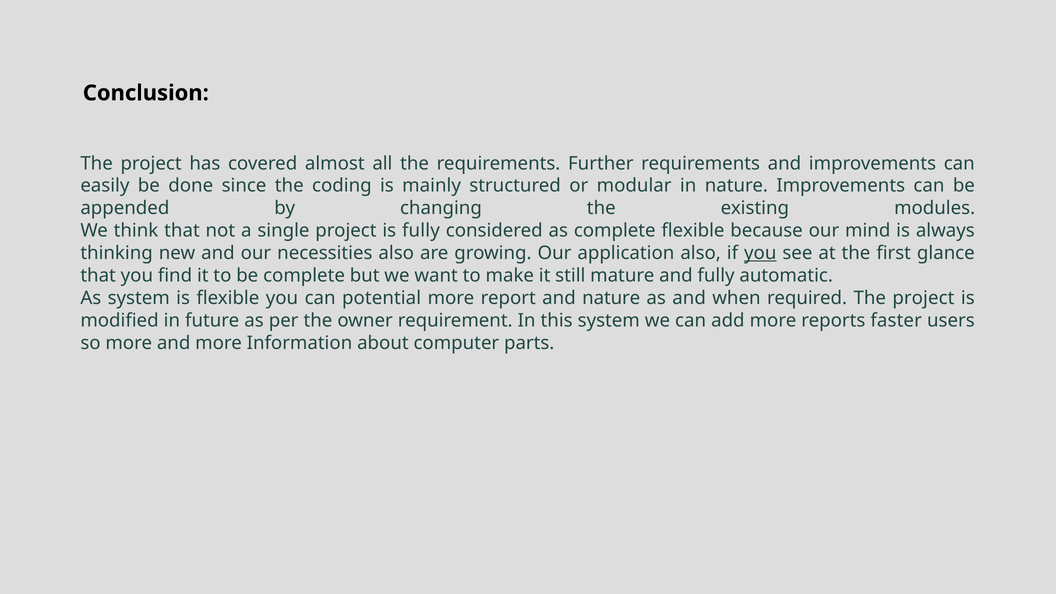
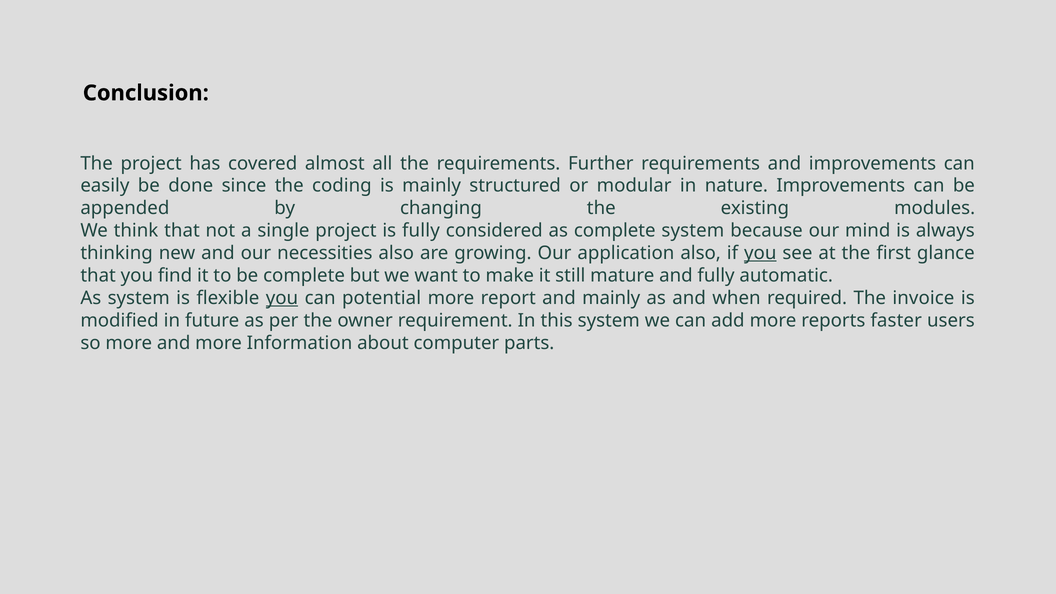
complete flexible: flexible -> system (693, 231)
you underline: none -> present (282, 298)
and nature: nature -> mainly (611, 298)
required The project: project -> invoice (923, 298)
